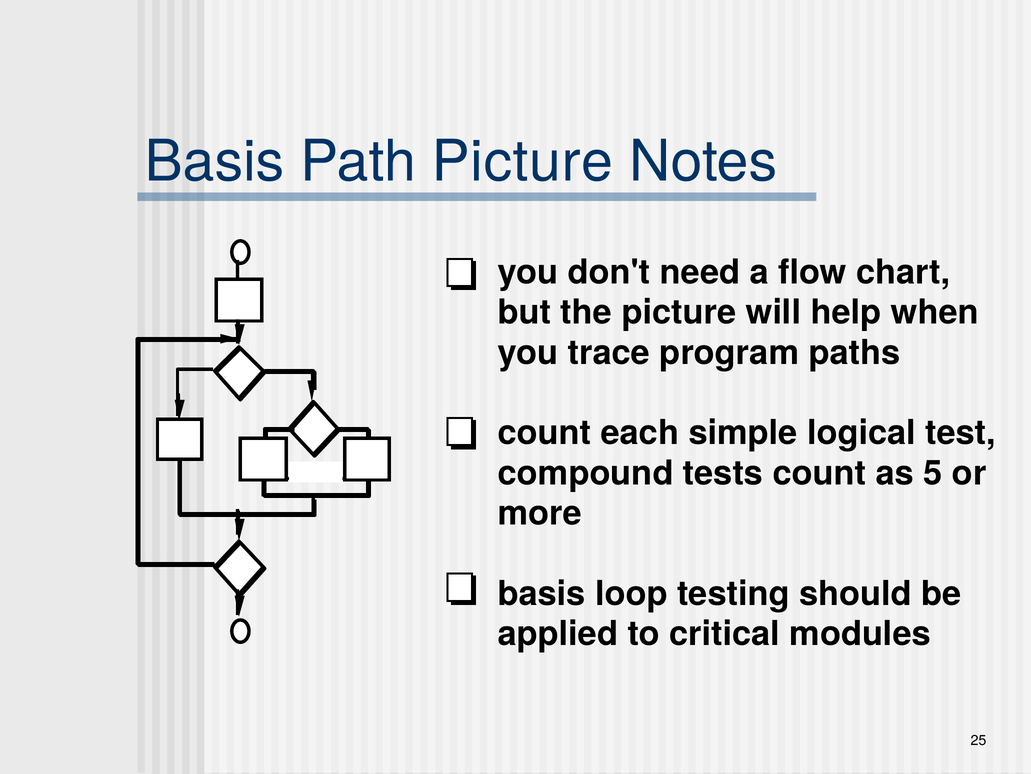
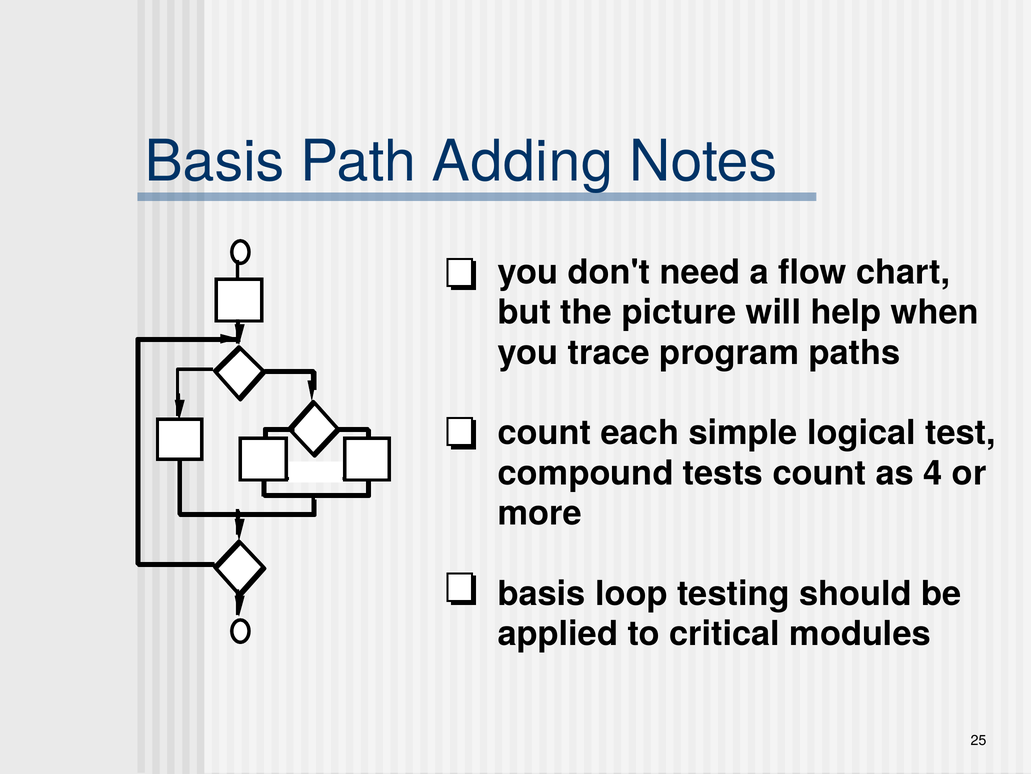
Path Picture: Picture -> Adding (522, 162)
5: 5 -> 4 (933, 473)
